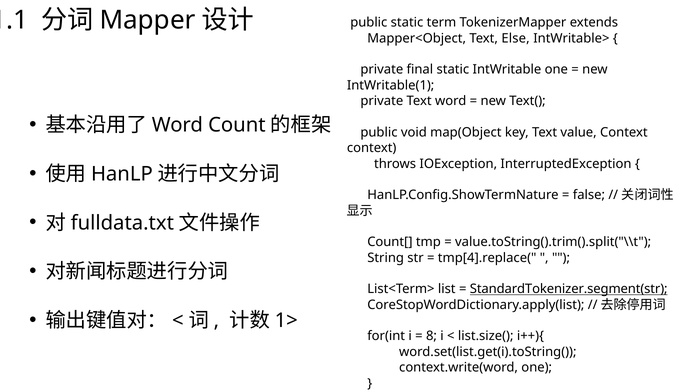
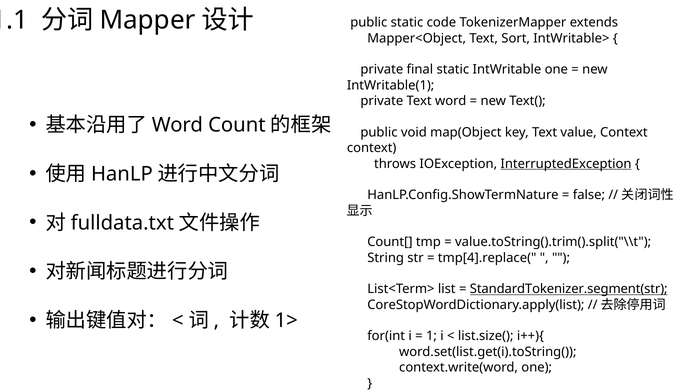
term: term -> code (441, 23)
Else: Else -> Sort (516, 38)
InterruptedException underline: none -> present (566, 163)
8: 8 -> 1 (431, 336)
